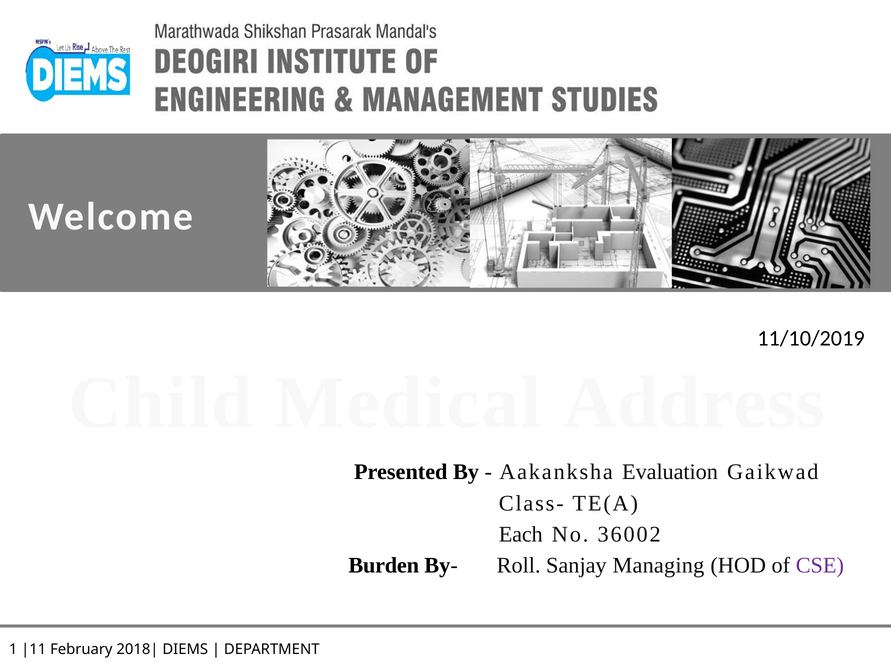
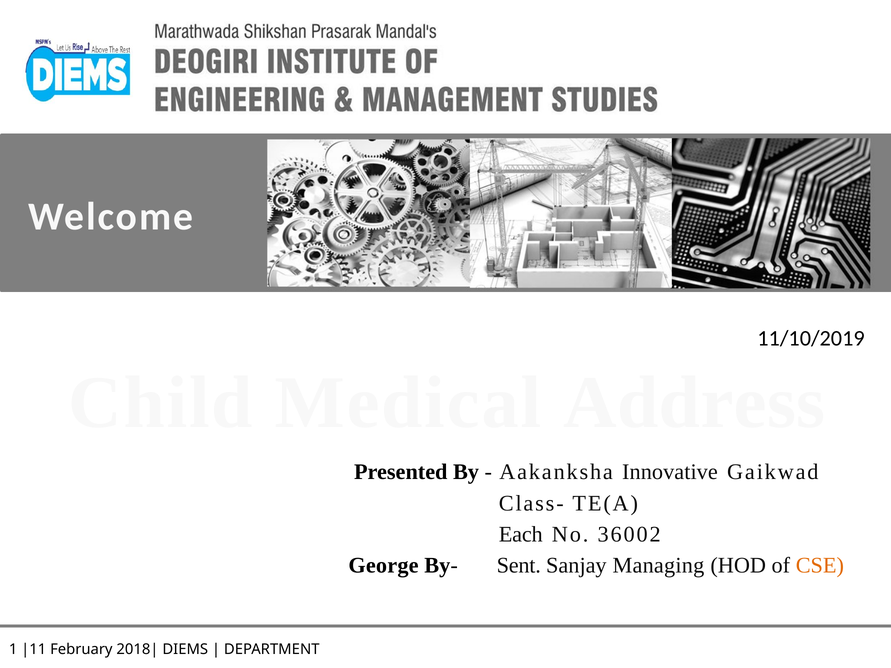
Evaluation: Evaluation -> Innovative (670, 472)
Burden: Burden -> George (383, 566)
Roll: Roll -> Sent (519, 566)
CSE colour: purple -> orange (820, 566)
